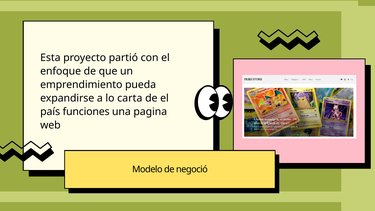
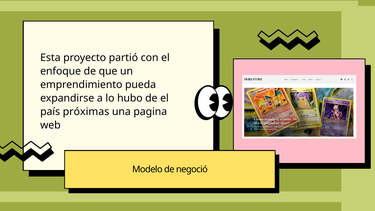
carta: carta -> hubo (130, 98)
funciones: funciones -> próximas (86, 112)
